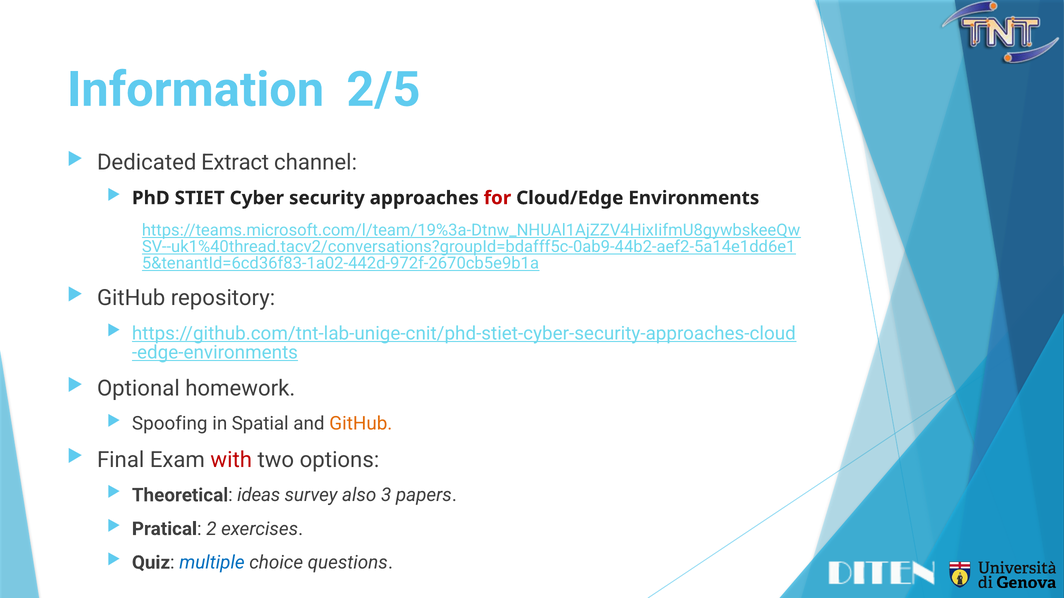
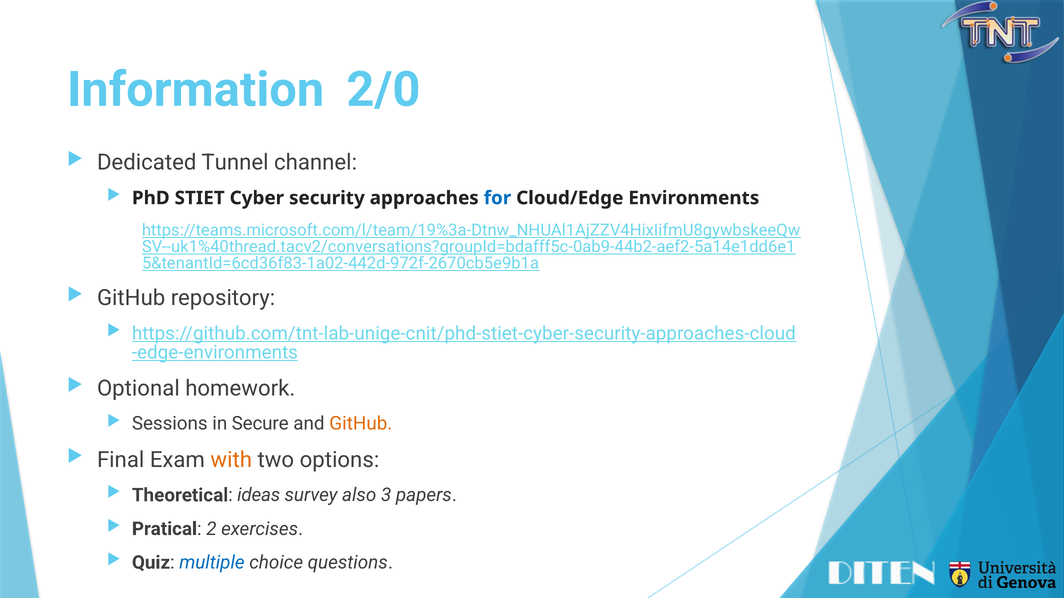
2/5: 2/5 -> 2/0 (383, 90)
Extract: Extract -> Tunnel (235, 163)
for colour: red -> blue (497, 198)
Spoofing: Spoofing -> Sessions (170, 424)
Spatial: Spatial -> Secure (260, 424)
with colour: red -> orange (231, 460)
